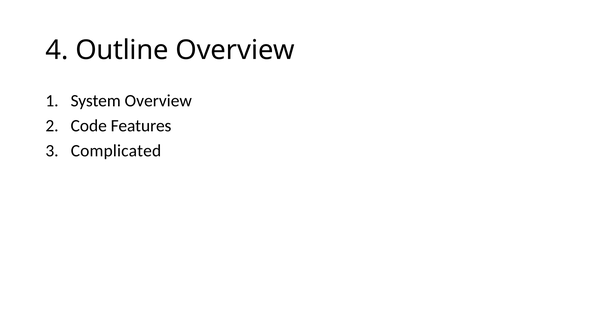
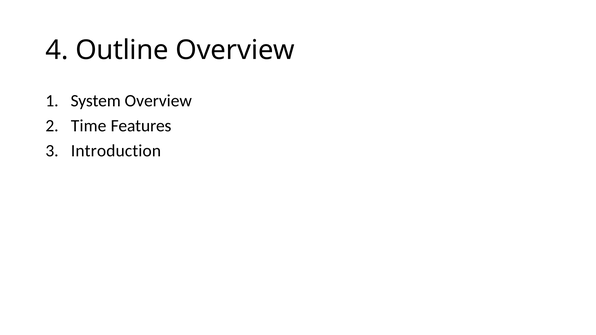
Code: Code -> Time (89, 126)
Complicated: Complicated -> Introduction (116, 151)
